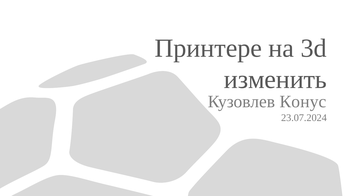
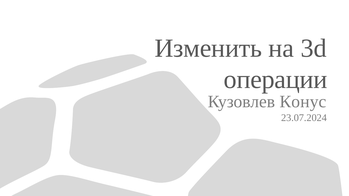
Принтере: Принтере -> Изменить (208, 48)
изменить: изменить -> операции (275, 80)
